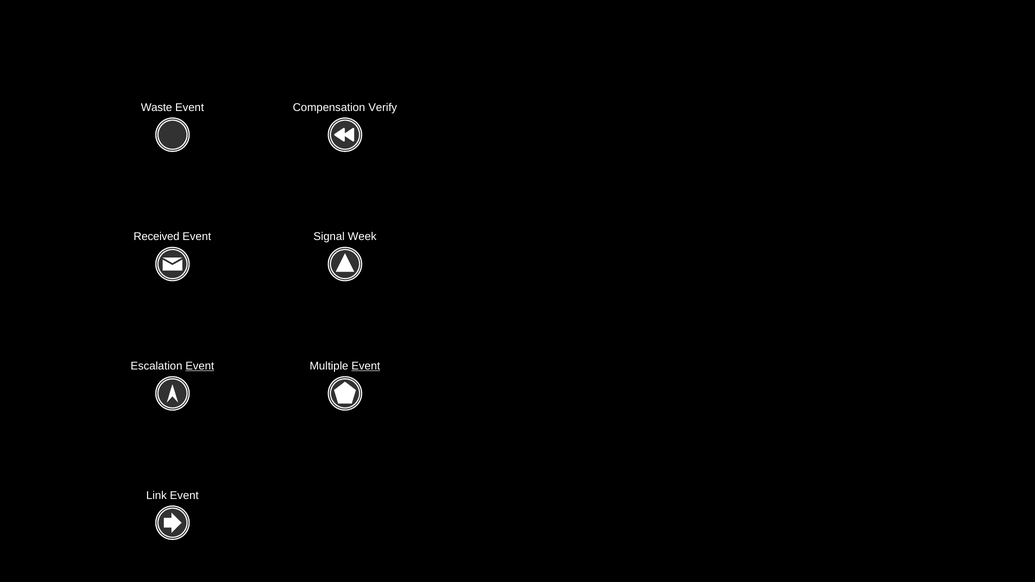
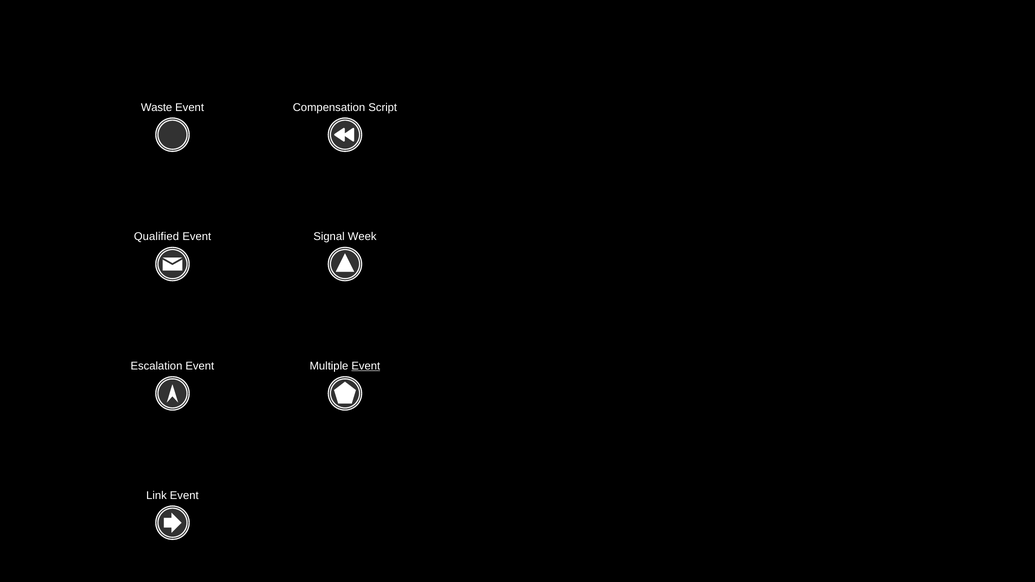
Verify: Verify -> Script (383, 107)
Received: Received -> Qualified (156, 237)
Event underline: present -> none (200, 366)
